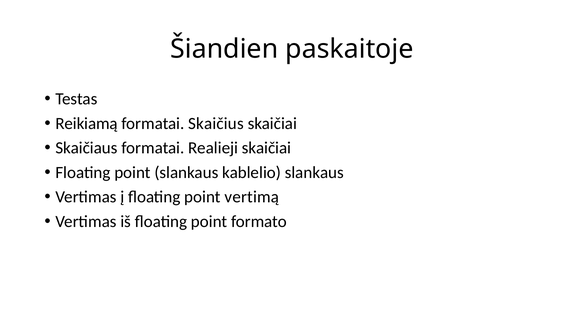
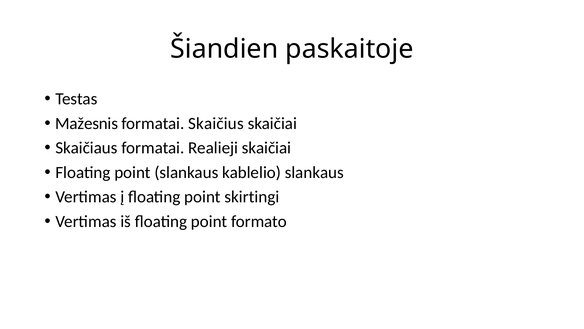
Reikiamą: Reikiamą -> Mažesnis (87, 123)
vertimą: vertimą -> skirtingi (252, 197)
